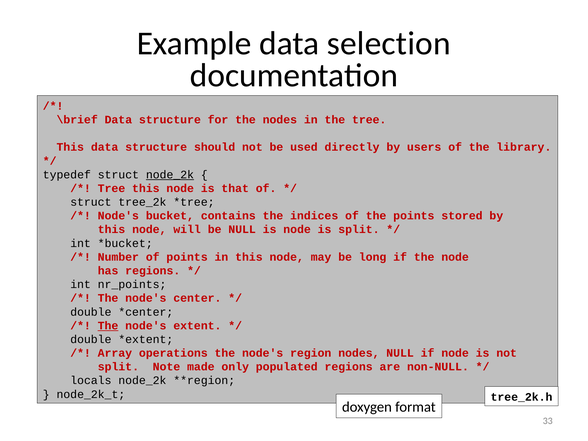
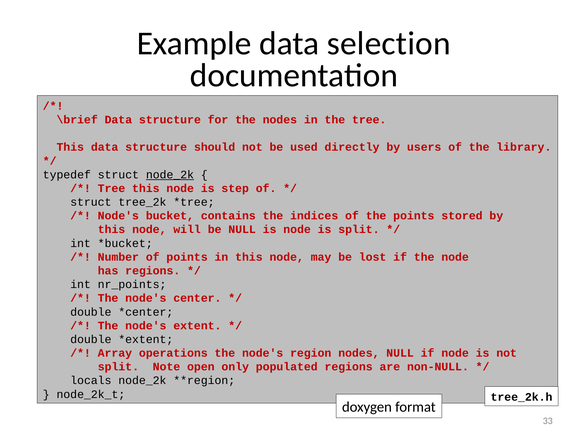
that: that -> step (235, 188)
long: long -> lost (373, 257)
The underline: present -> none (108, 326)
made: made -> open (201, 367)
